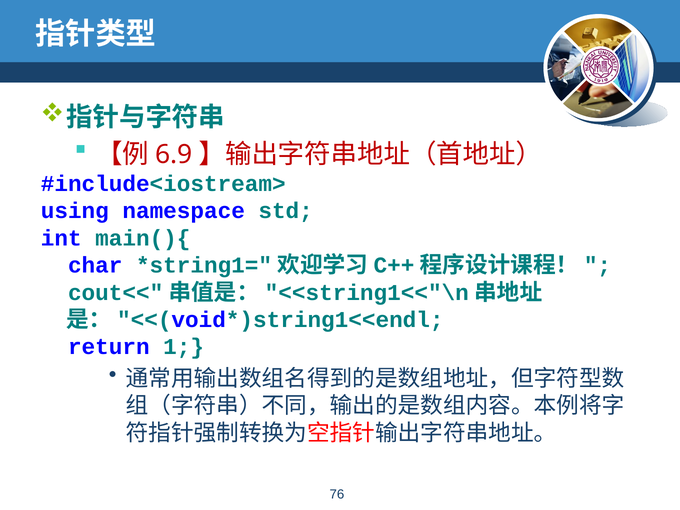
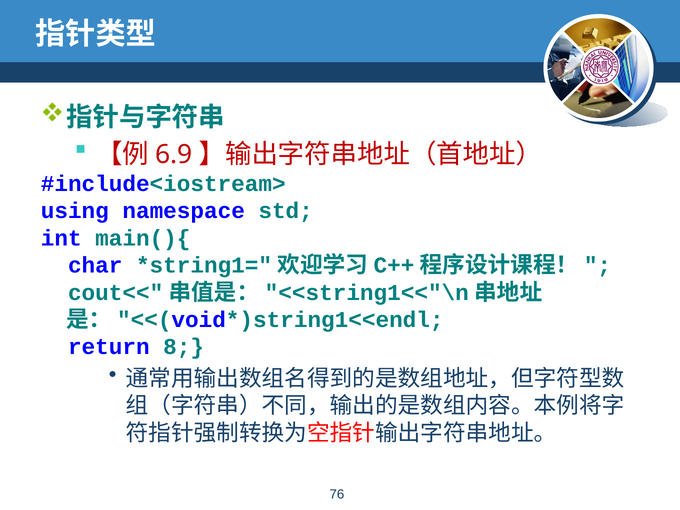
1: 1 -> 8 (184, 347)
